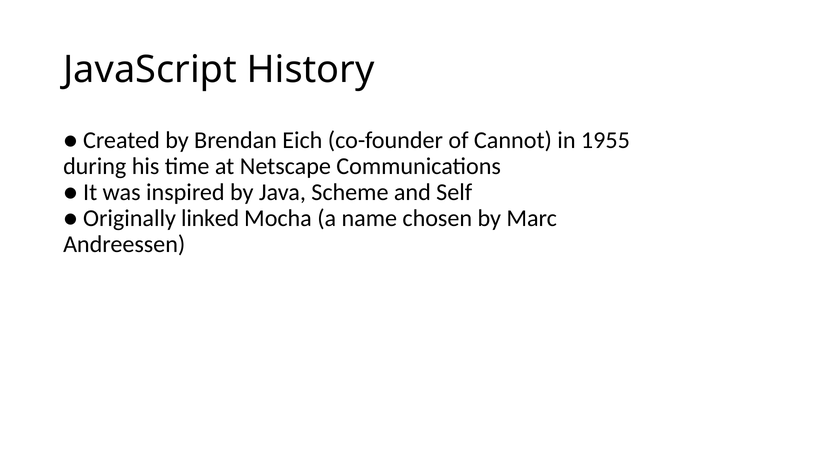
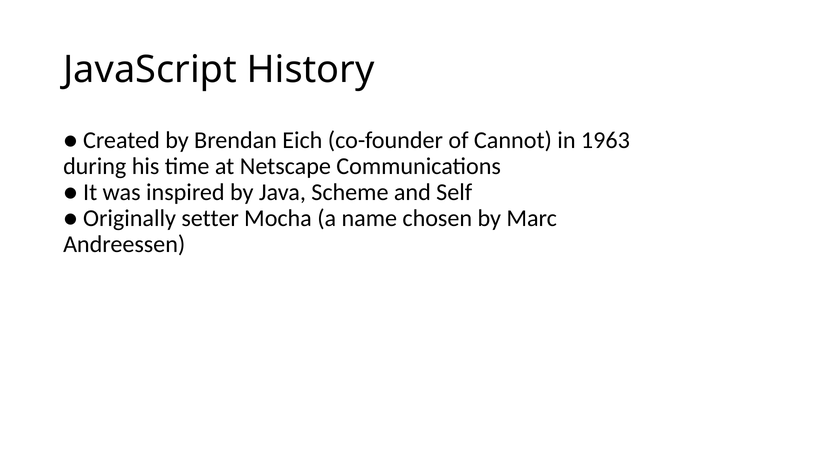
1955: 1955 -> 1963 (605, 140)
linked: linked -> setter (210, 218)
